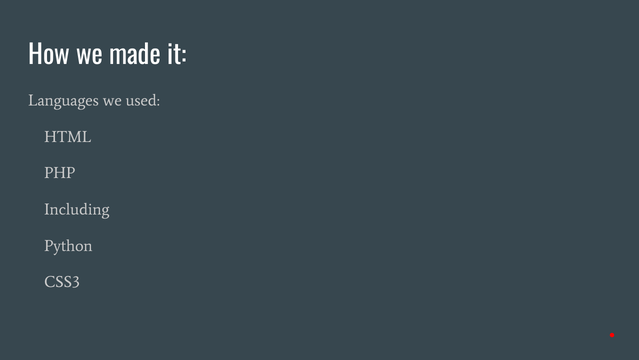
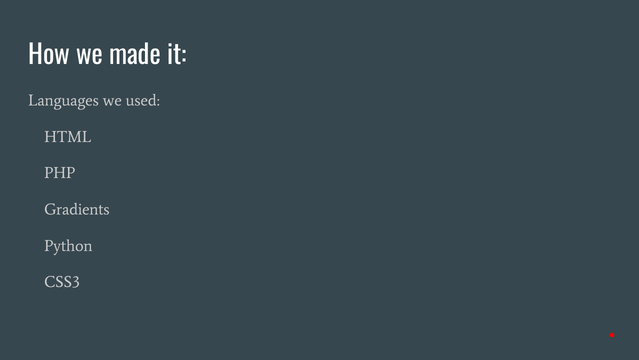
Including: Including -> Gradients (77, 209)
